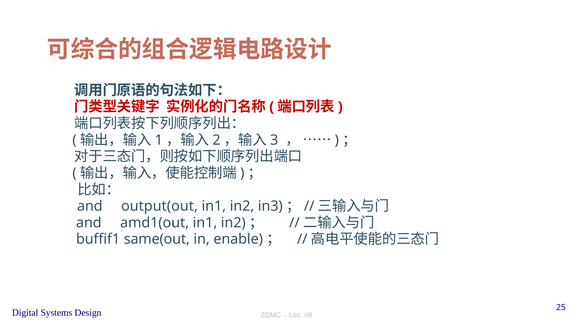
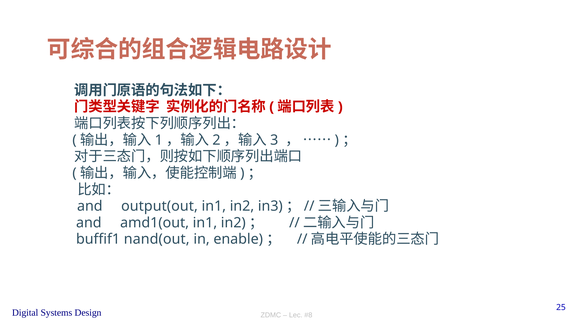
same(out: same(out -> nand(out (157, 239)
